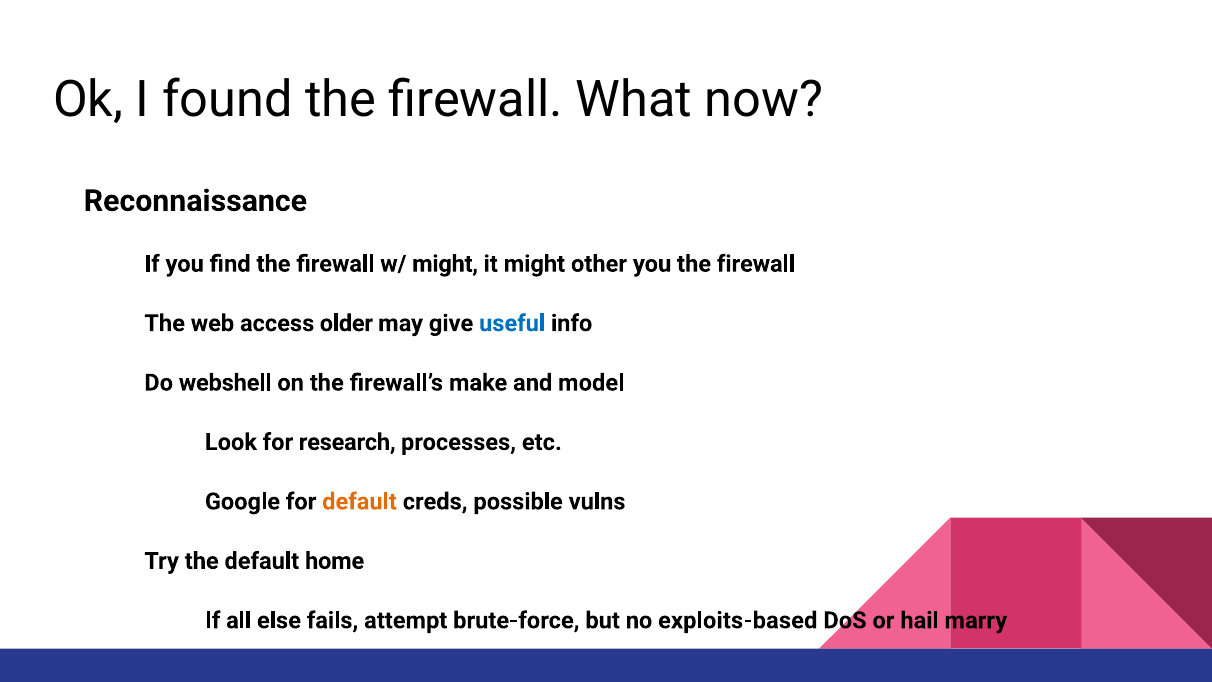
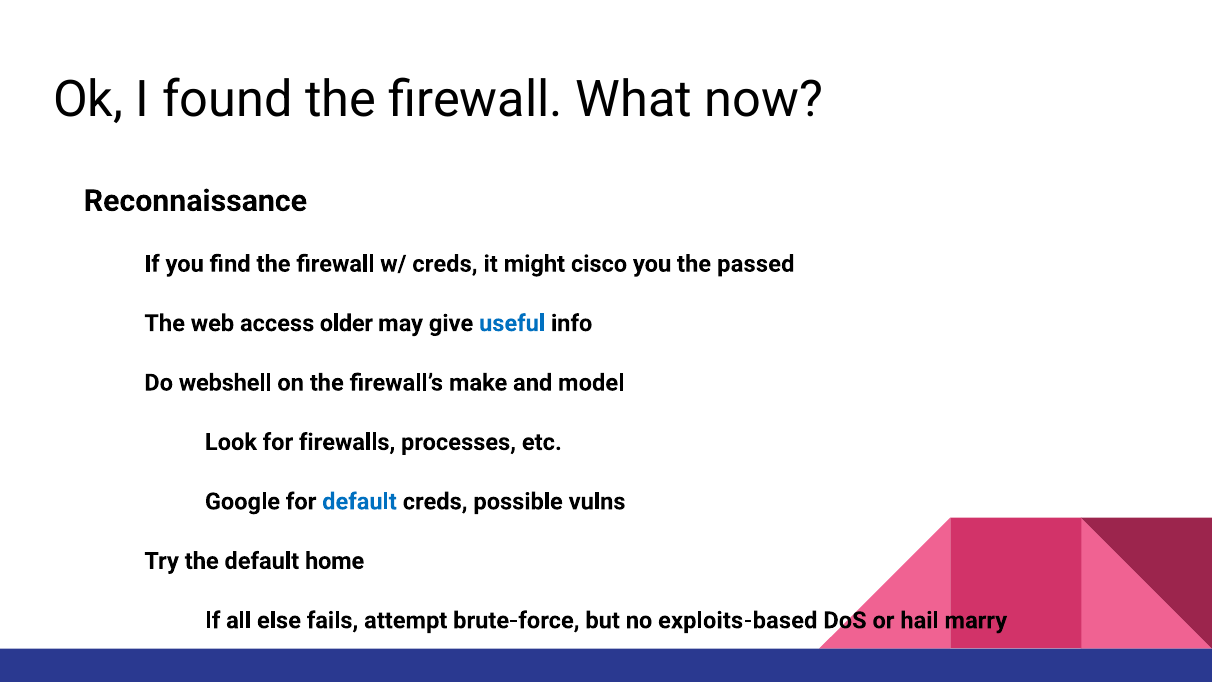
w/ might: might -> creds (445, 264)
other: other -> cisco (599, 264)
you the firewall: firewall -> passed (756, 264)
research: research -> firewalls (347, 442)
default colour: orange -> blue (360, 501)
